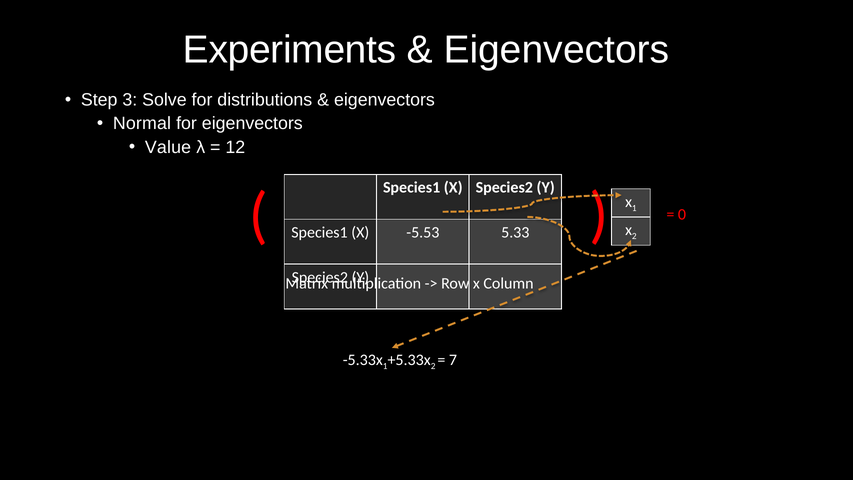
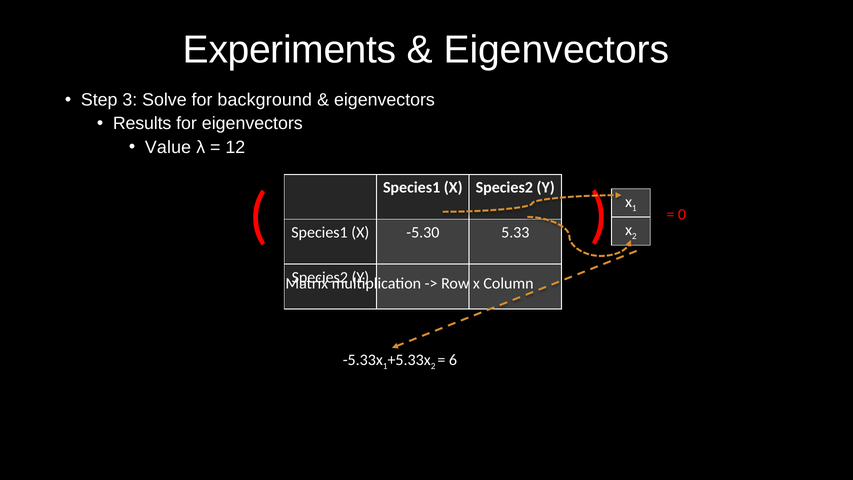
distributions: distributions -> background (265, 100)
Normal: Normal -> Results (142, 123)
-5.53: -5.53 -> -5.30 (423, 232)
7: 7 -> 6 (453, 360)
